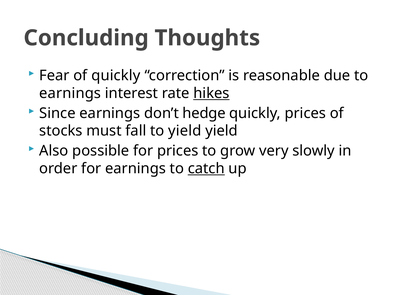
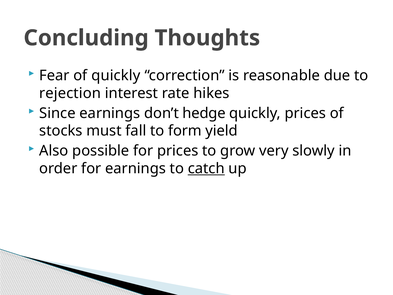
earnings: earnings -> rejection (70, 93)
hikes underline: present -> none (211, 93)
to yield: yield -> form (185, 131)
